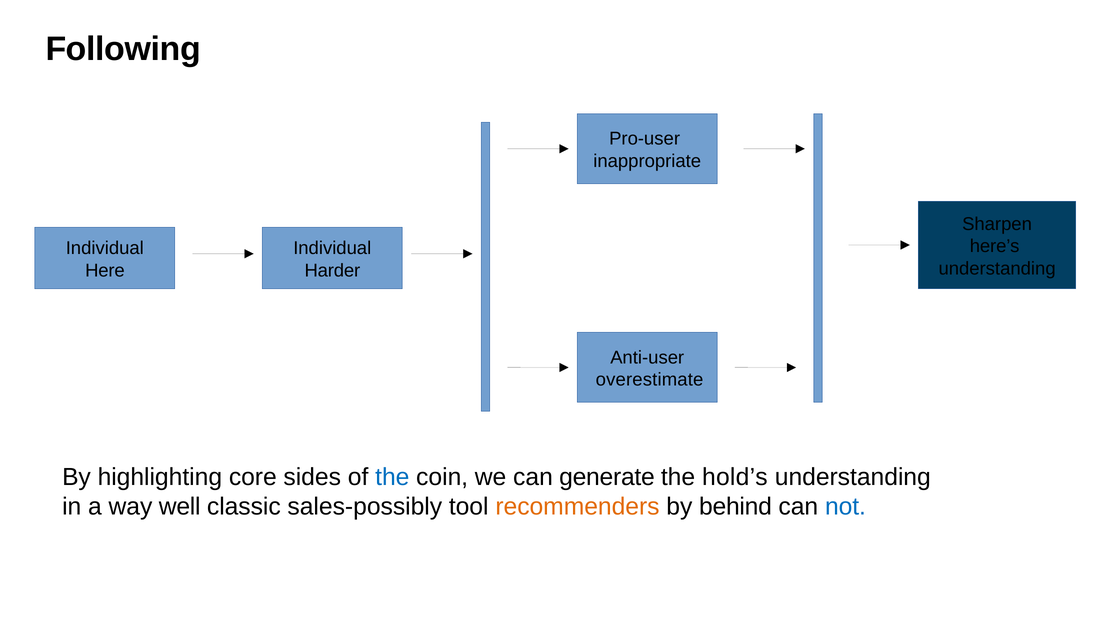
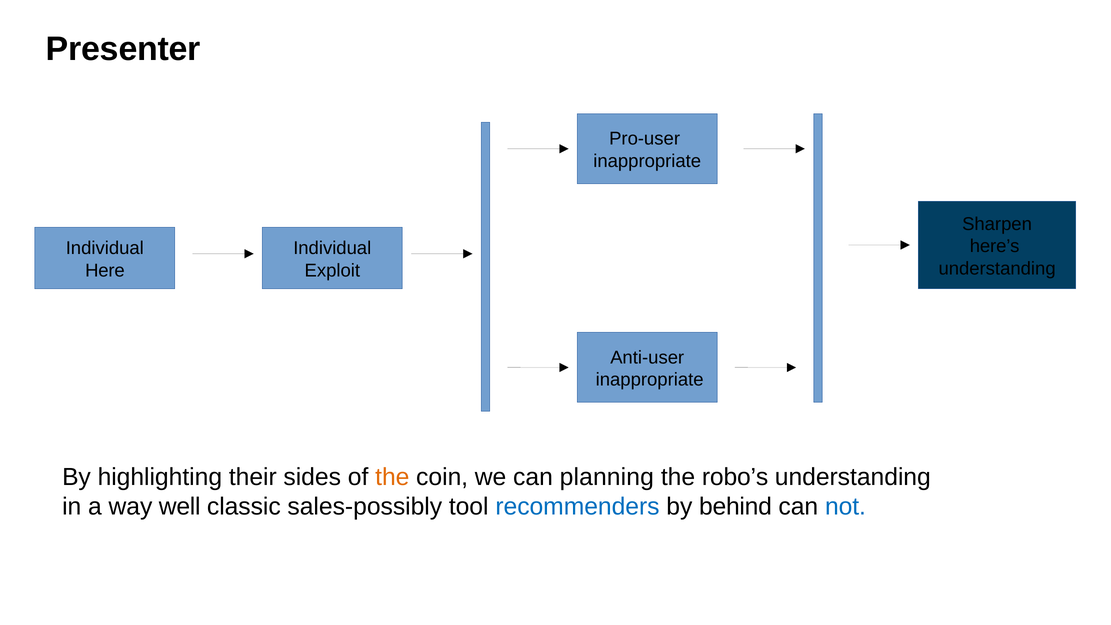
Following: Following -> Presenter (123, 49)
Harder: Harder -> Exploit (332, 270)
overestimate: overestimate -> inappropriate (650, 380)
core: core -> their (253, 477)
the colour: blue -> orange (392, 477)
generate: generate -> planning (607, 477)
hold’s: hold’s -> robo’s (735, 477)
recommenders colour: orange -> blue (577, 507)
